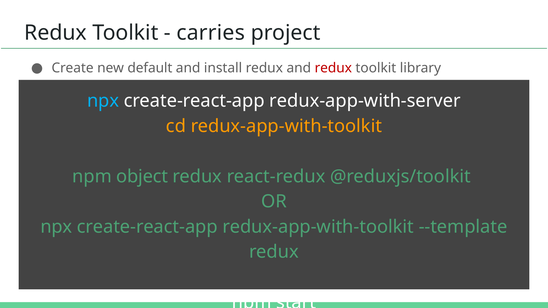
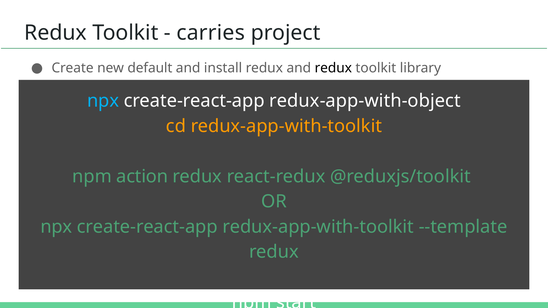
redux colour: red -> black (333, 68)
redux-app-with-server: redux-app-with-server -> redux-app-with-object (365, 101)
object: object -> action (142, 177)
